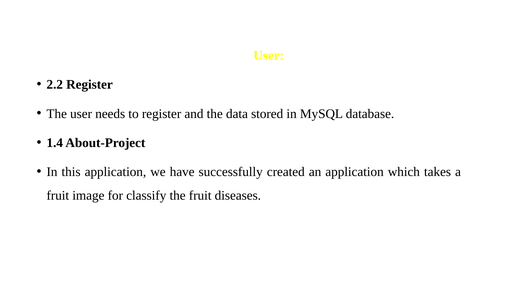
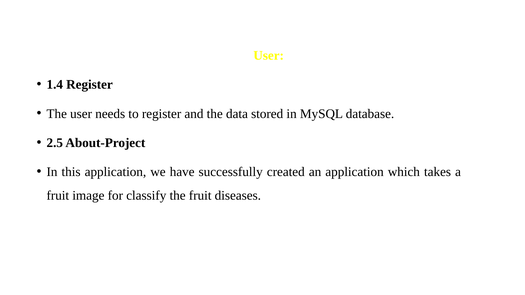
2.2: 2.2 -> 1.4 (55, 85)
1.4: 1.4 -> 2.5 (55, 143)
